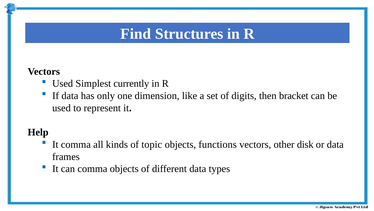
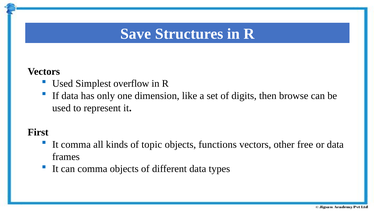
Find: Find -> Save (136, 34)
currently: currently -> overflow (131, 83)
bracket: bracket -> browse (294, 95)
Help: Help -> First (38, 132)
disk: disk -> free (305, 144)
